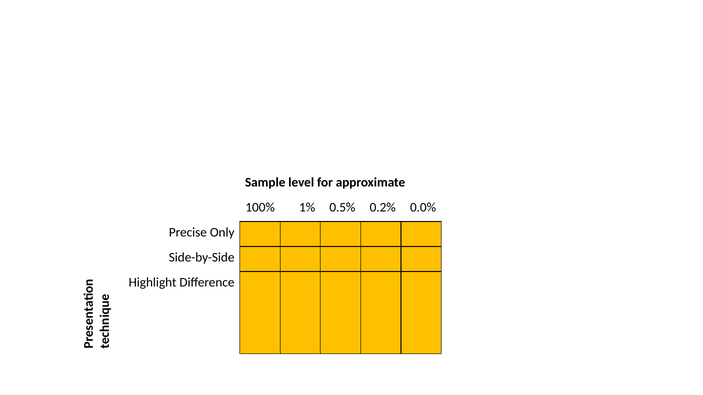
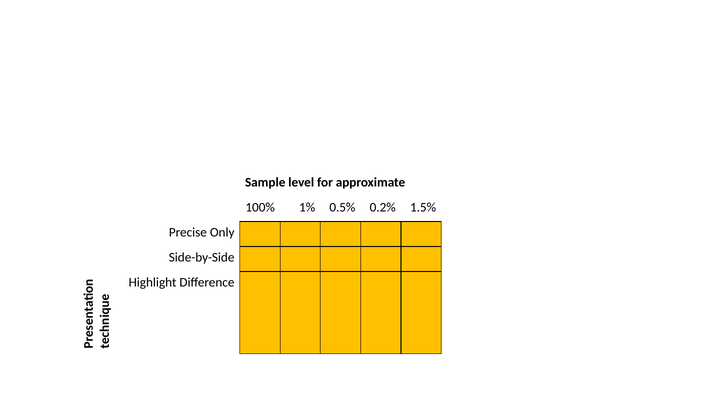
0.0%: 0.0% -> 1.5% (423, 208)
